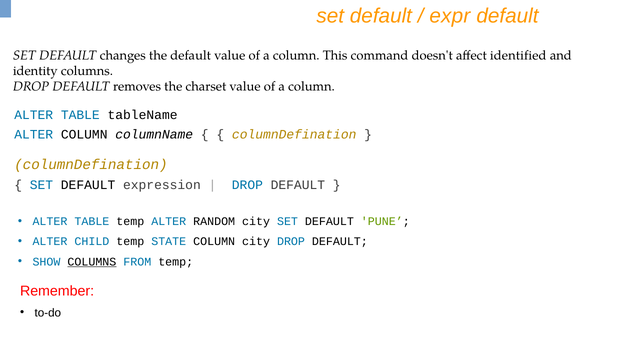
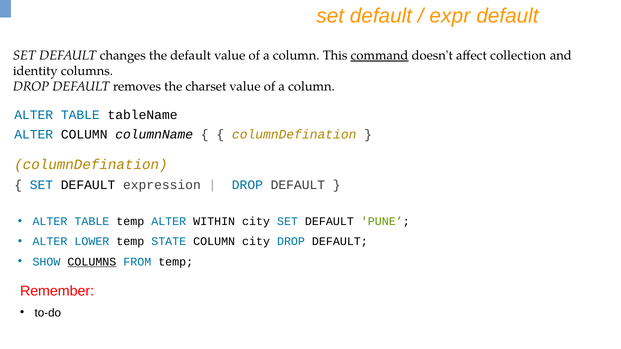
command underline: none -> present (380, 56)
identified: identified -> collection (518, 56)
RANDOM: RANDOM -> WITHIN (214, 222)
CHILD: CHILD -> LOWER (92, 242)
